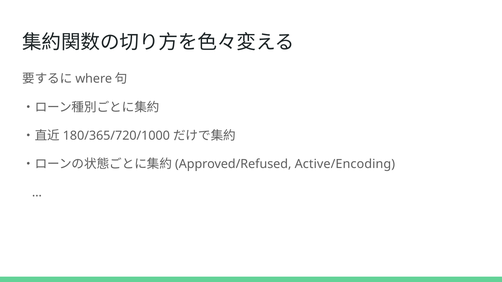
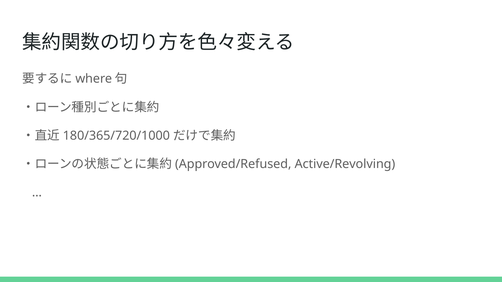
Active/Encoding: Active/Encoding -> Active/Revolving (345, 164)
